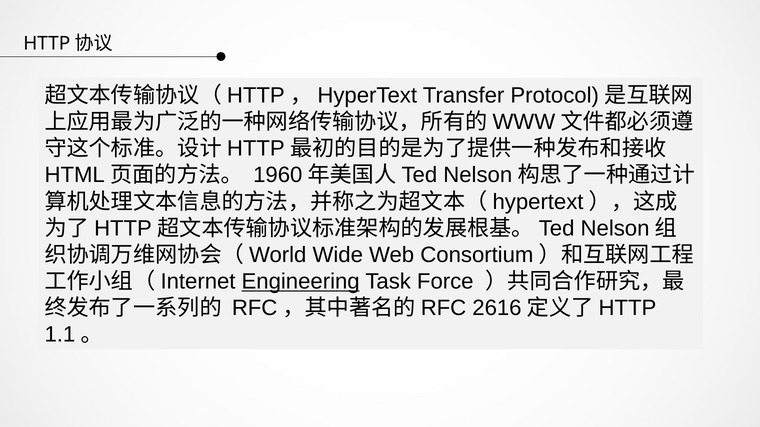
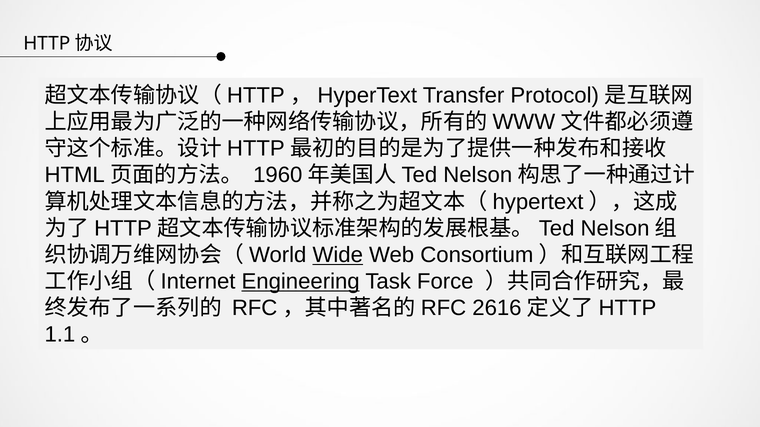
Wide underline: none -> present (338, 255)
